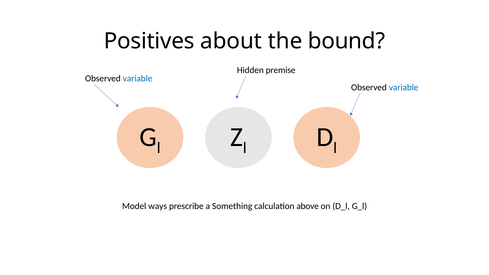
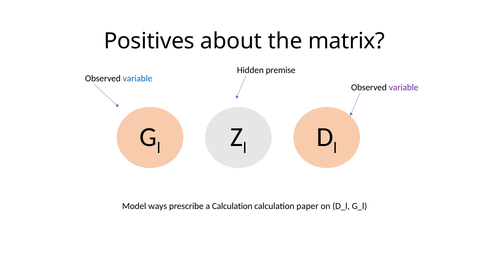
bound: bound -> matrix (347, 41)
variable colour: blue -> purple (404, 87)
a Something: Something -> Calculation (232, 206)
above: above -> paper (308, 206)
